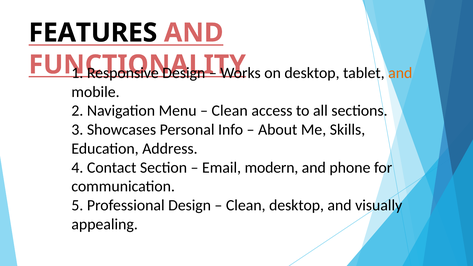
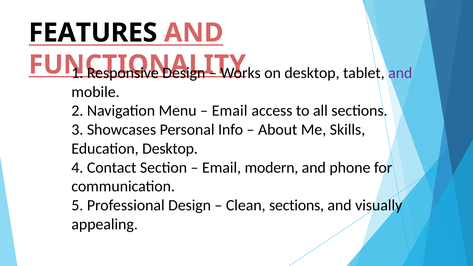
and colour: orange -> purple (400, 73)
Clean: Clean -> Email (230, 111)
Education Address: Address -> Desktop (170, 149)
Clean desktop: desktop -> sections (297, 205)
